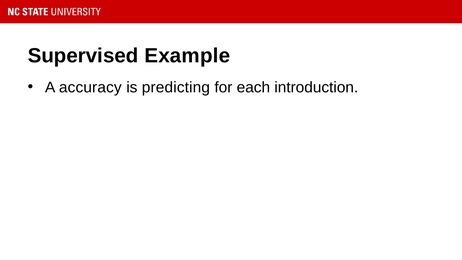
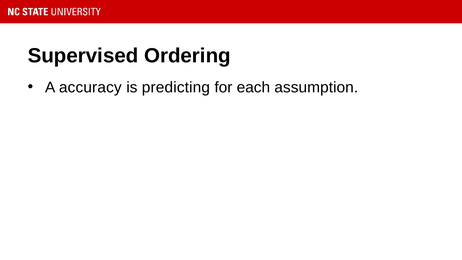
Example: Example -> Ordering (187, 56)
introduction: introduction -> assumption (316, 87)
